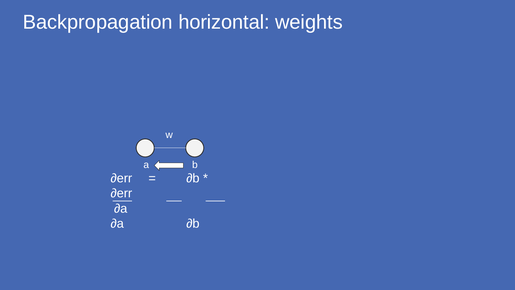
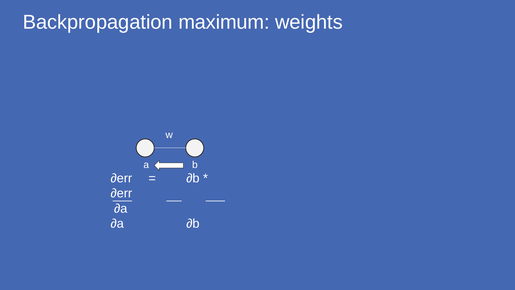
horizontal: horizontal -> maximum (224, 22)
